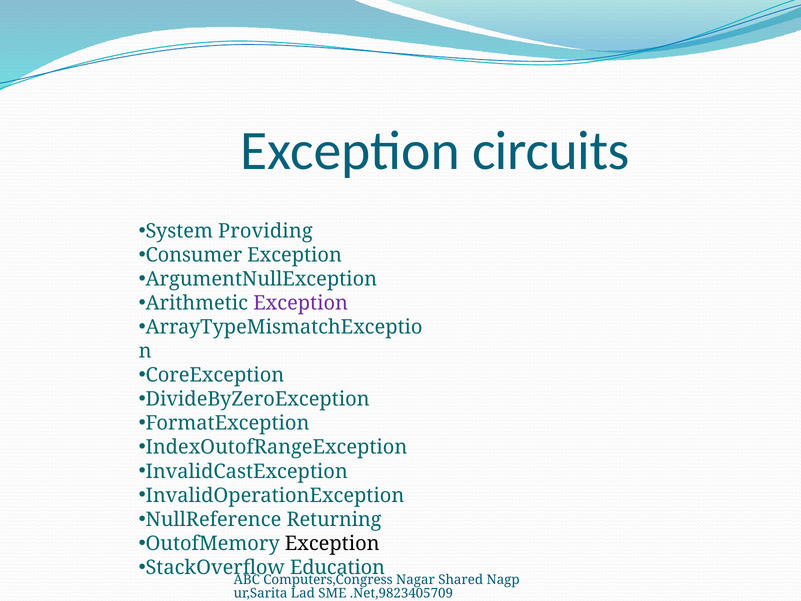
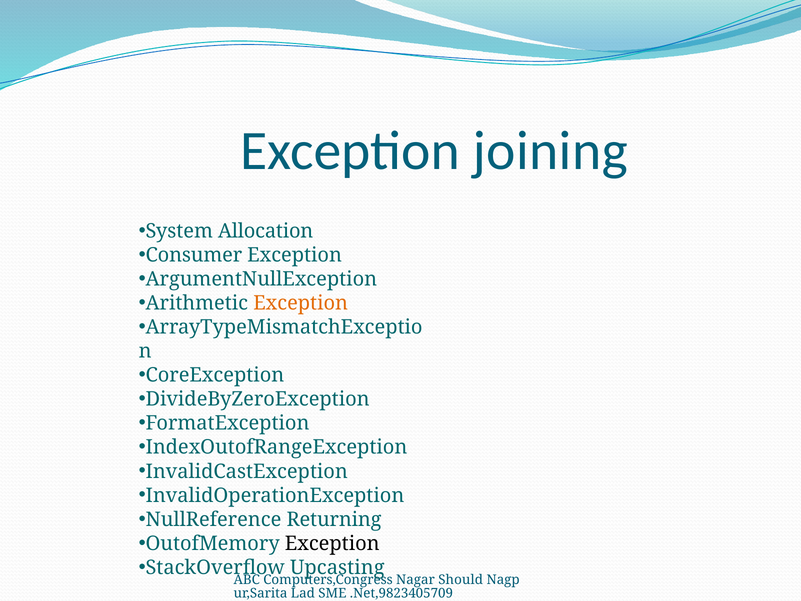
circuits: circuits -> joining (550, 151)
Providing: Providing -> Allocation (266, 231)
Exception colour: purple -> orange (301, 303)
Education: Education -> Upcasting (337, 567)
Shared: Shared -> Should (461, 580)
